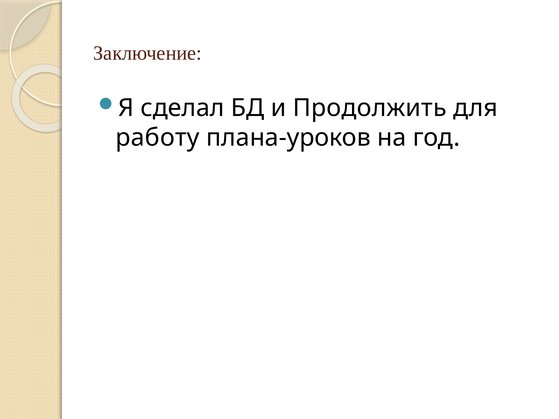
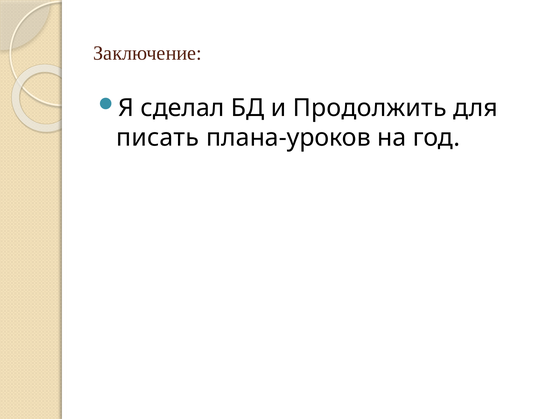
работу: работу -> писать (158, 138)
